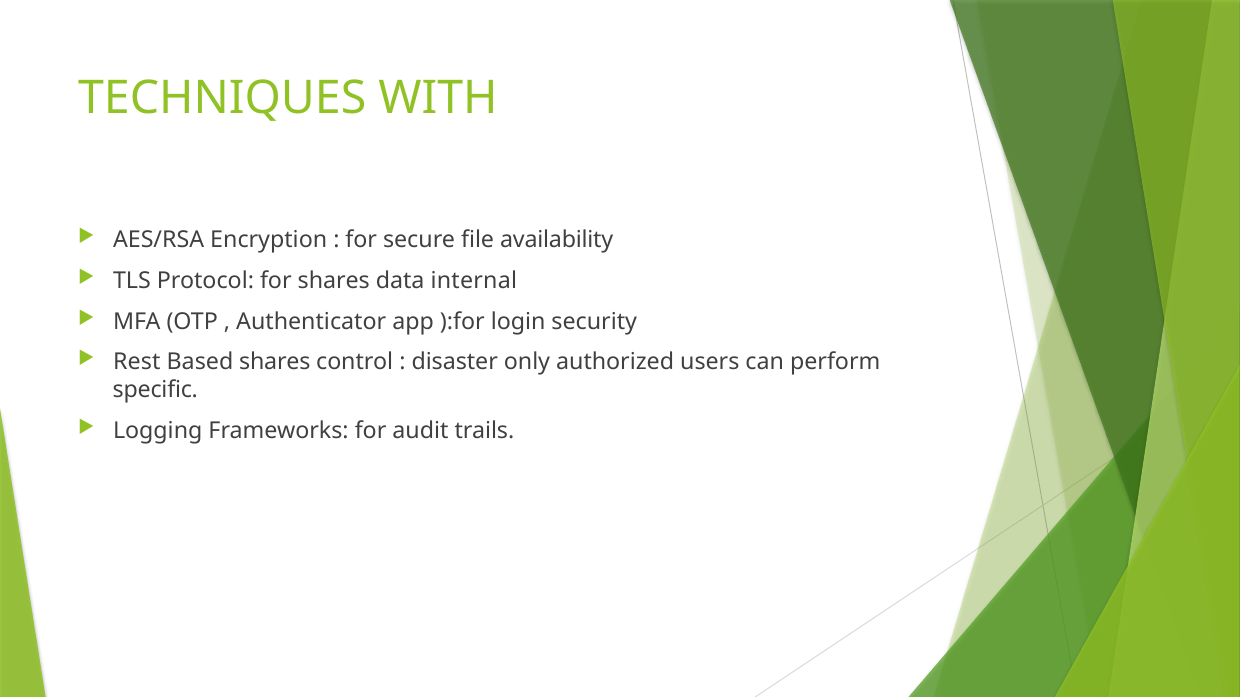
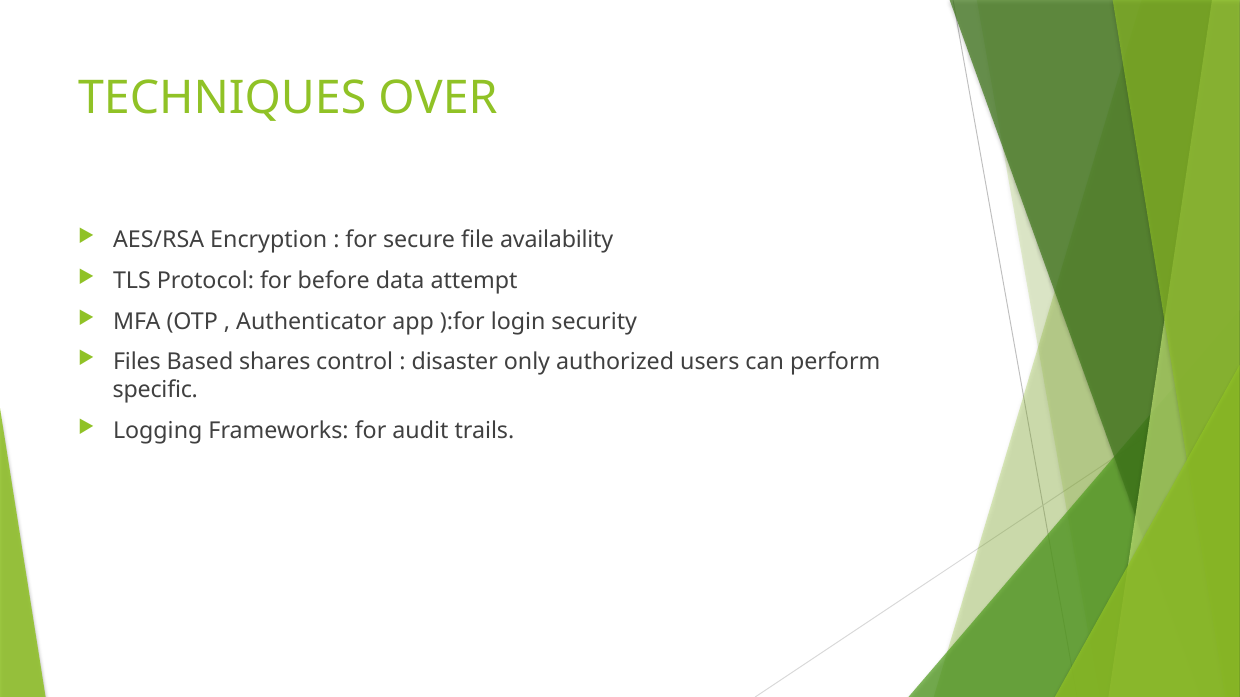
WITH: WITH -> OVER (438, 98)
for shares: shares -> before (334, 281)
internal: internal -> attempt (474, 281)
Rest: Rest -> Files (137, 362)
